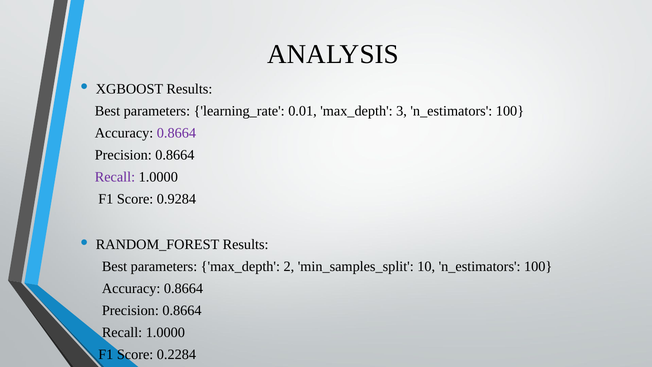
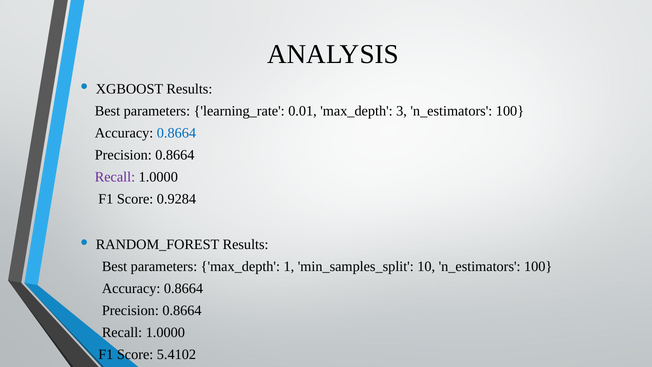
0.8664 colour: purple -> blue (176, 133)
2: 2 -> 1 (289, 267)
0.2284: 0.2284 -> 5.4102 (176, 355)
